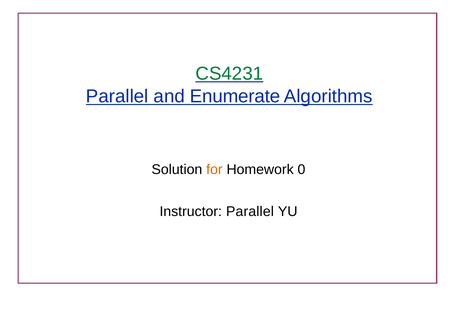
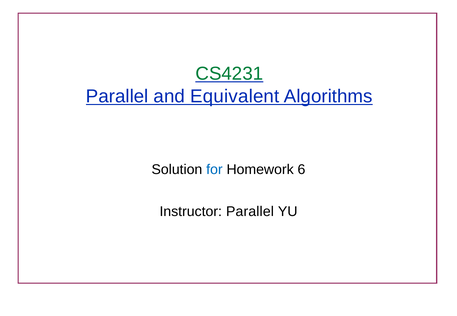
Enumerate: Enumerate -> Equivalent (235, 96)
for colour: orange -> blue (214, 170)
0: 0 -> 6 (301, 170)
